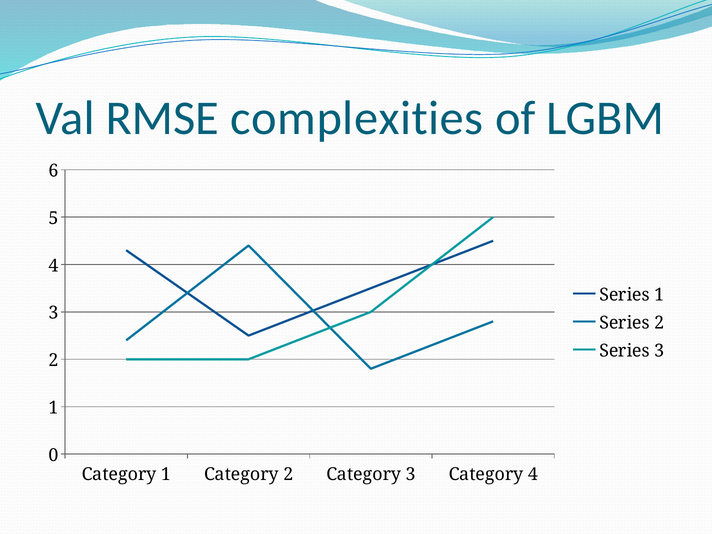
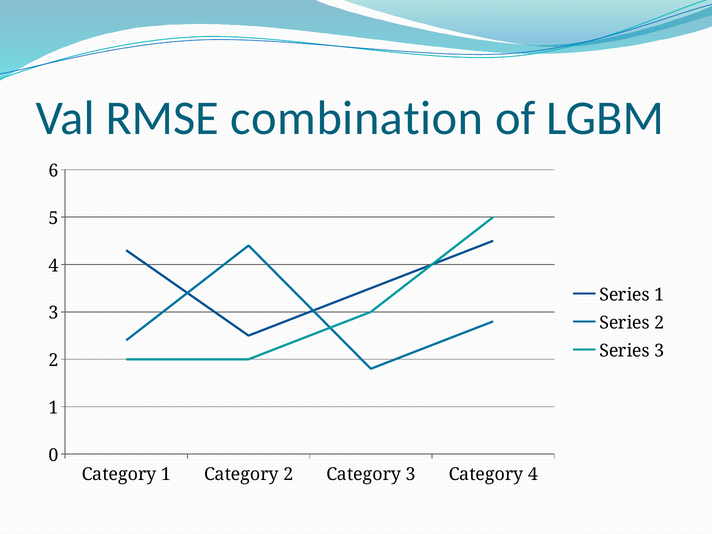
complexities: complexities -> combination (357, 118)
